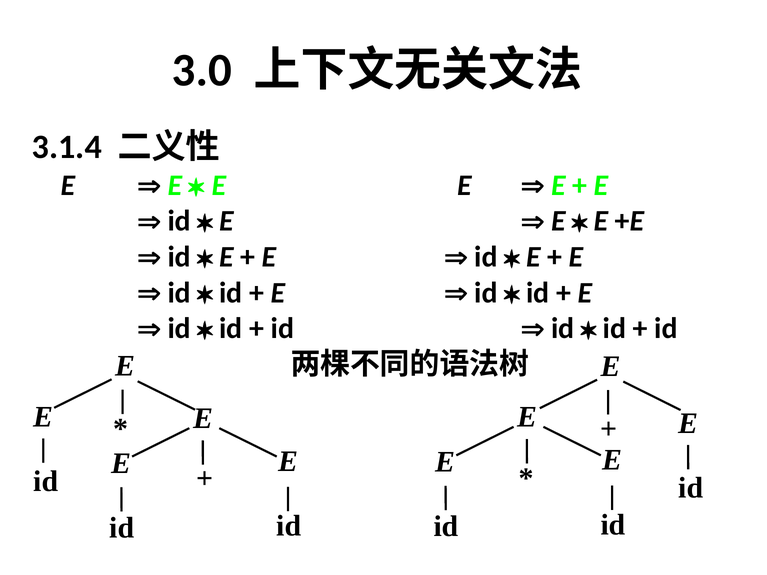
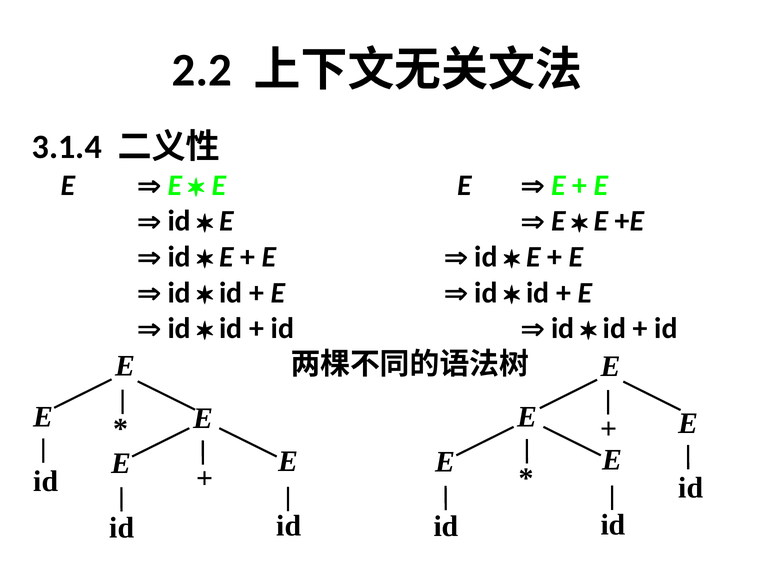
3.0: 3.0 -> 2.2 (202, 70)
